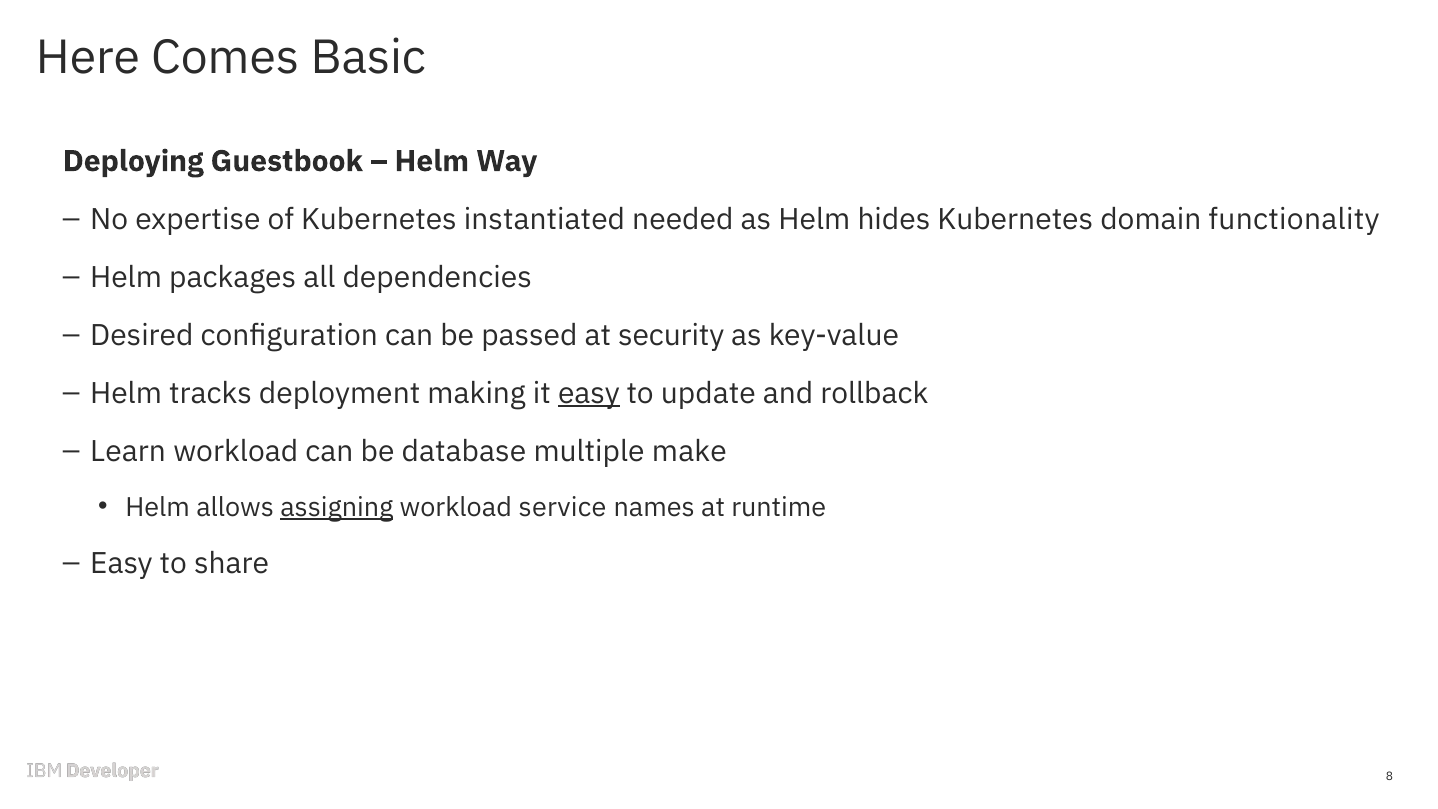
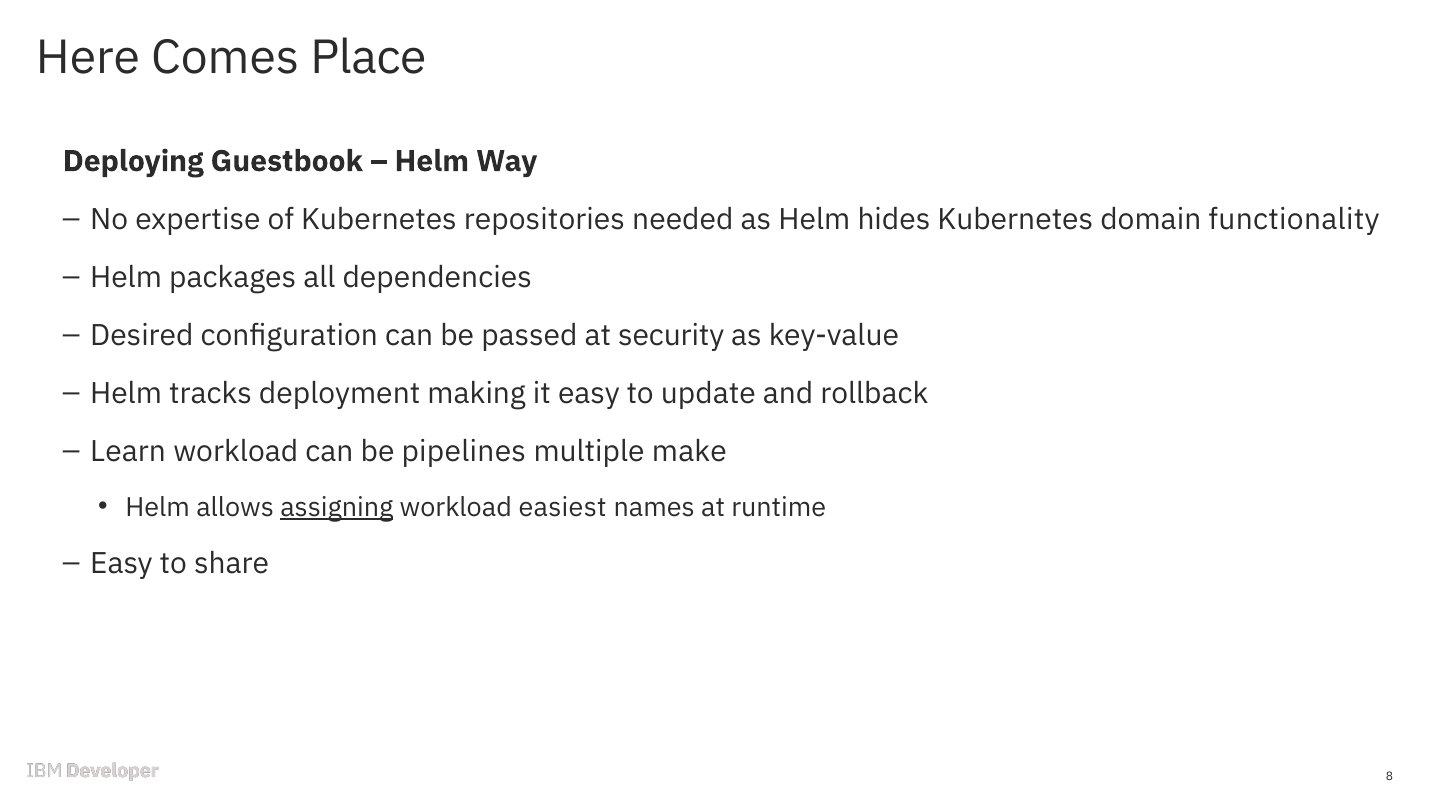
Basic: Basic -> Place (368, 57)
instantiated: instantiated -> repositories (544, 219)
easy underline: present -> none (589, 393)
database: database -> pipelines (464, 451)
service: service -> easiest (563, 507)
